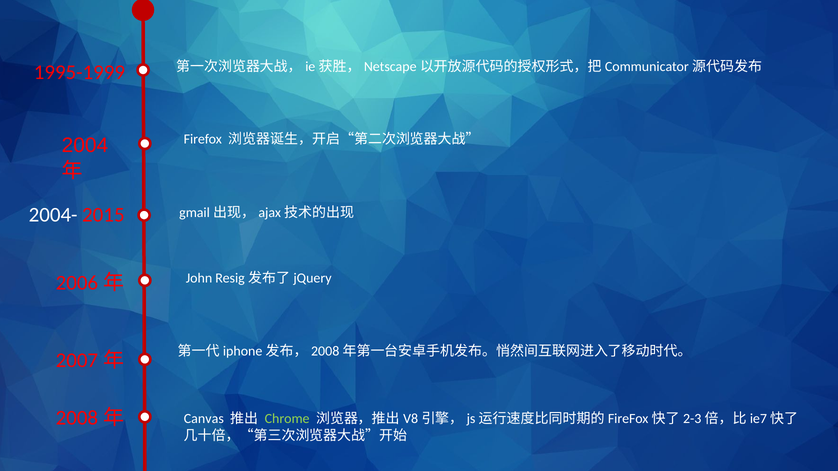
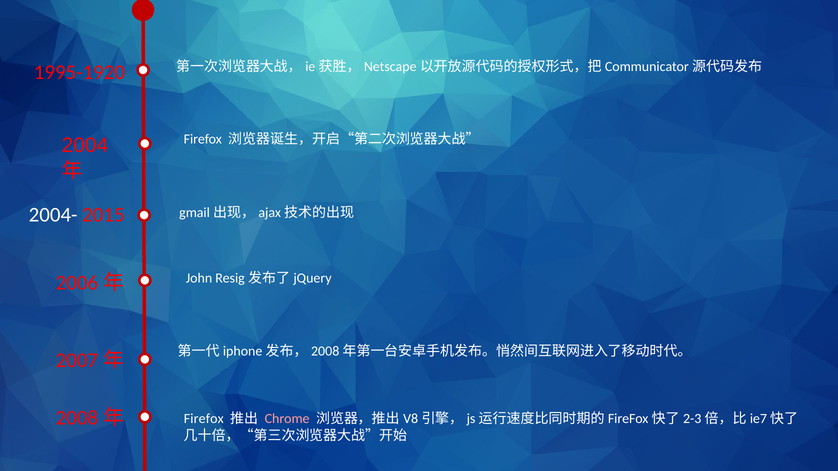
1995-1999: 1995-1999 -> 1995-1920 (79, 72)
Canvas: Canvas -> Firefox (204, 419)
Chrome colour: light green -> pink (287, 419)
